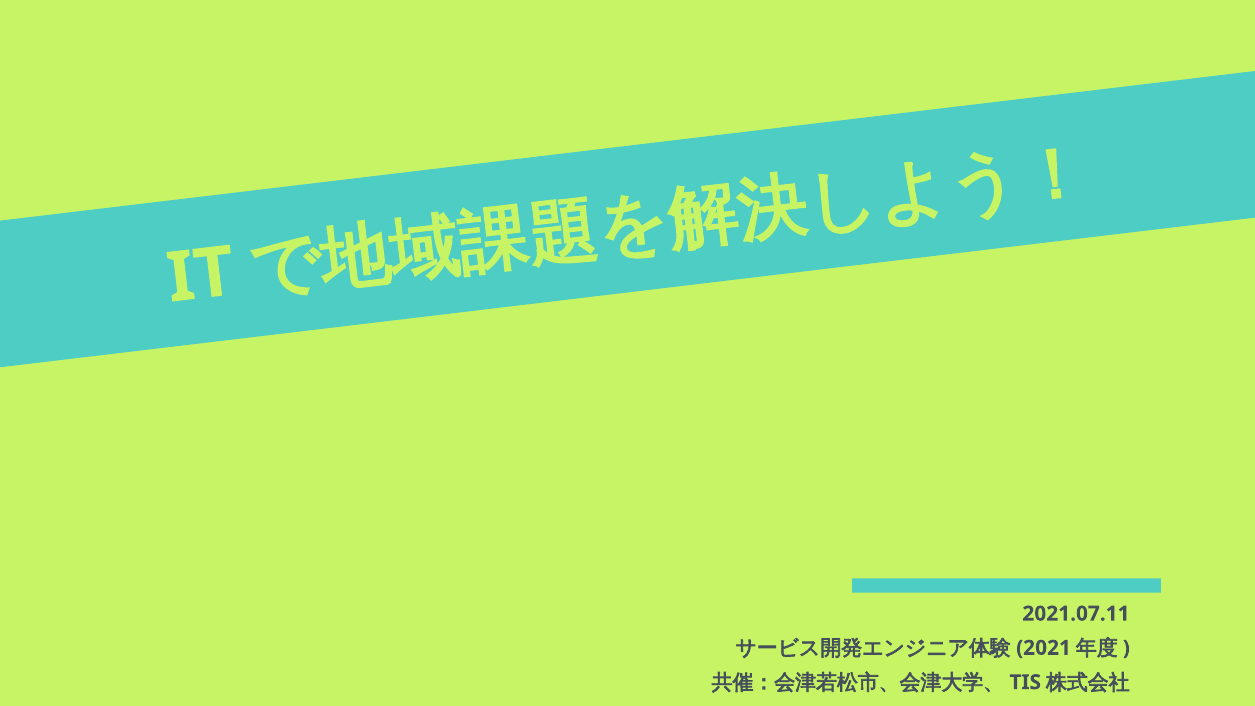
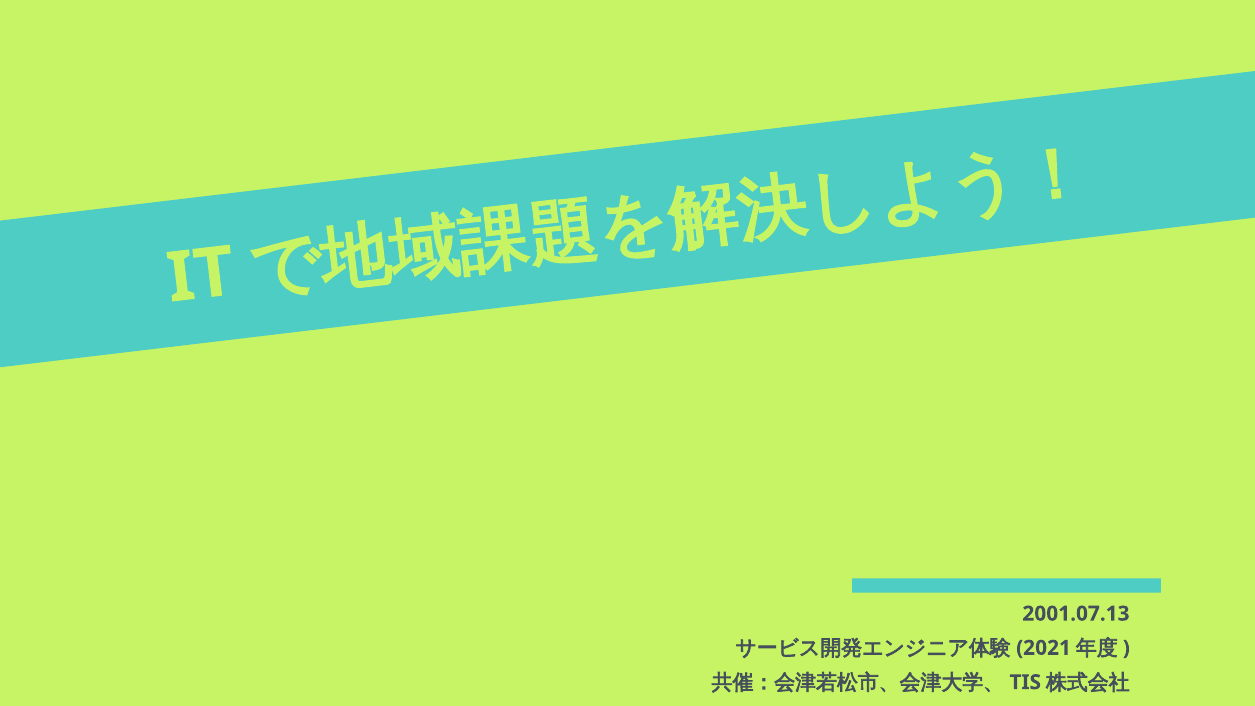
2021.07.11: 2021.07.11 -> 2001.07.13 (1076, 614)
